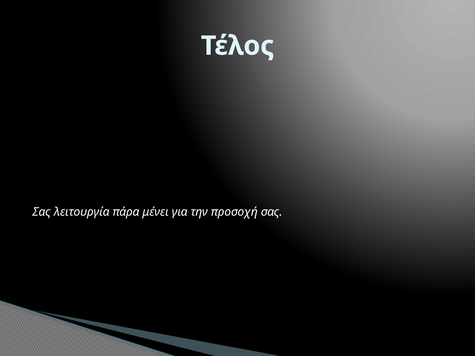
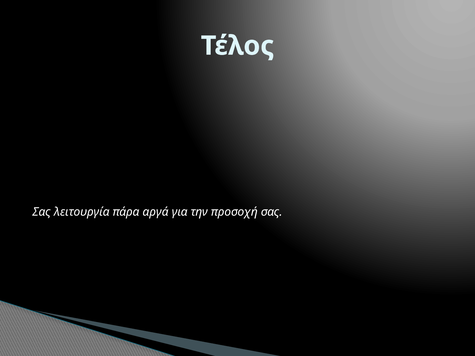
μένει: μένει -> αργά (156, 212)
